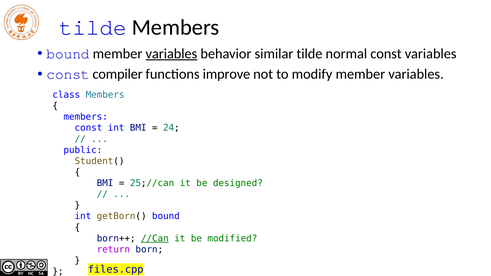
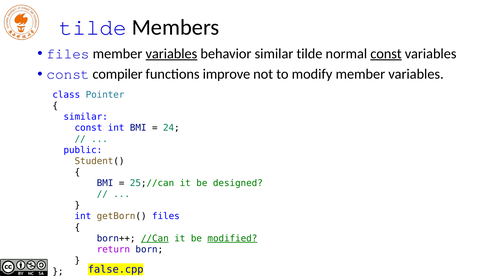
bound: bound -> files (68, 54)
const underline: none -> present (386, 54)
class Members: Members -> Pointer (105, 95)
members: members -> similar (86, 117)
getBorn( bound: bound -> files (166, 216)
modified underline: none -> present (232, 239)
files.cpp: files.cpp -> false.cpp (116, 270)
